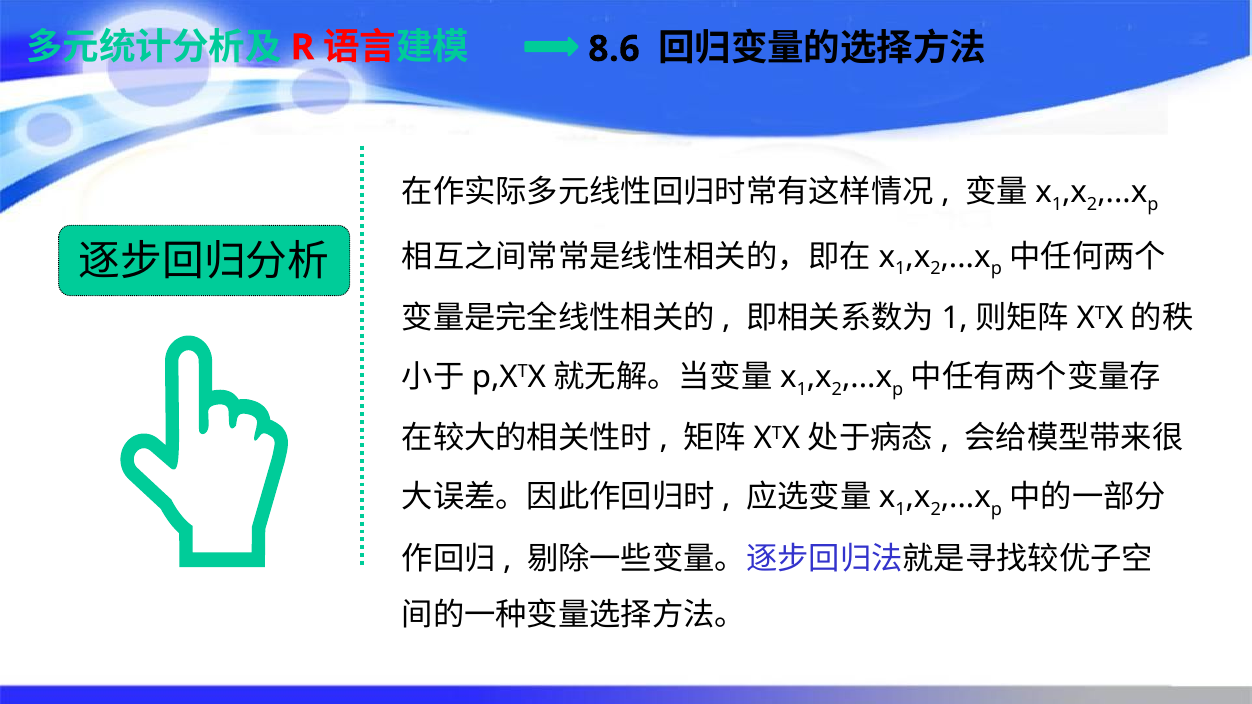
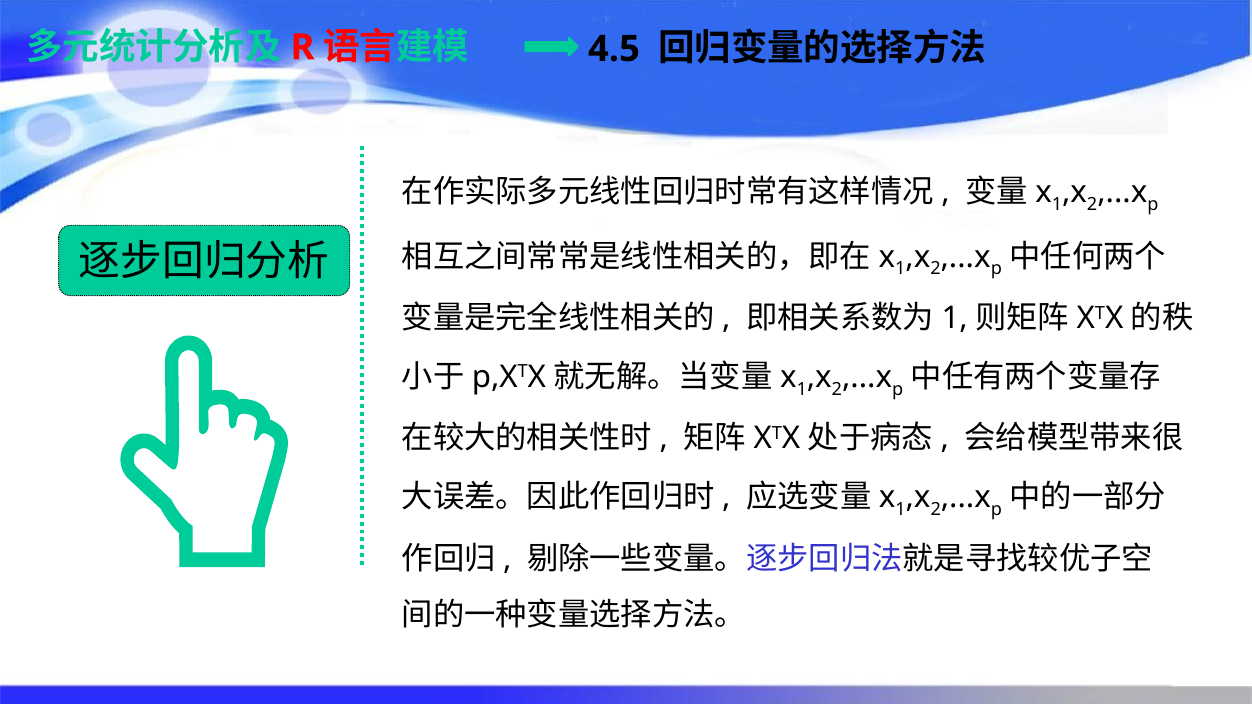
8.6: 8.6 -> 4.5 (614, 49)
